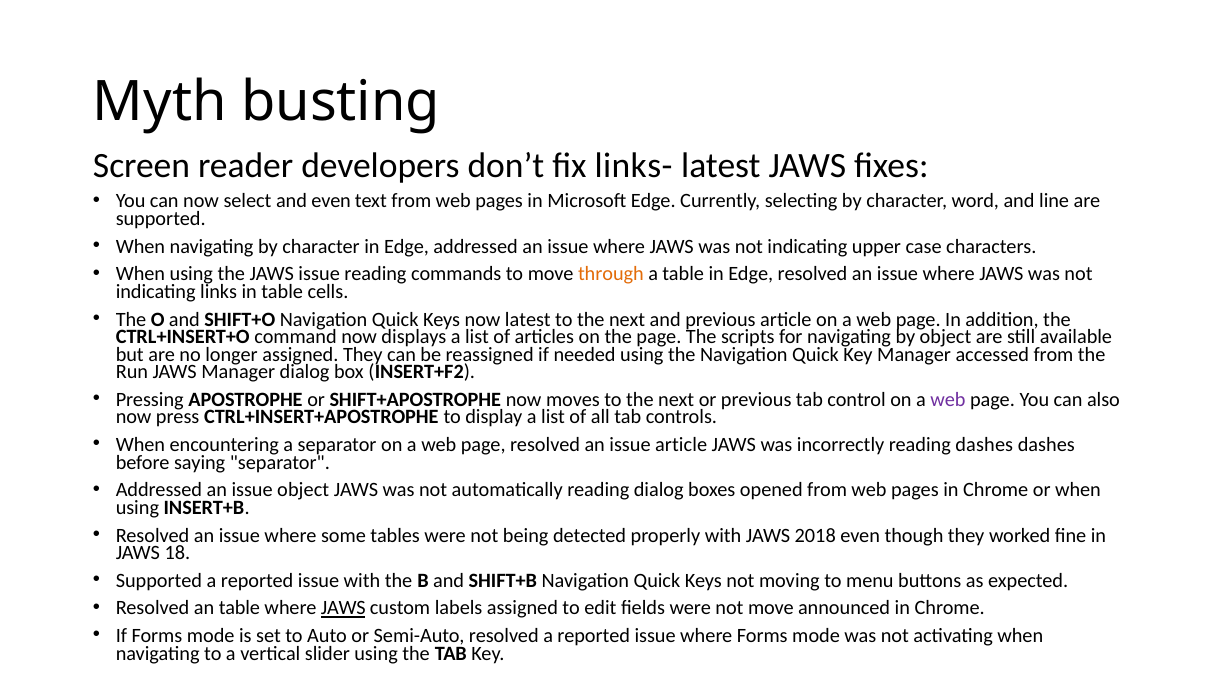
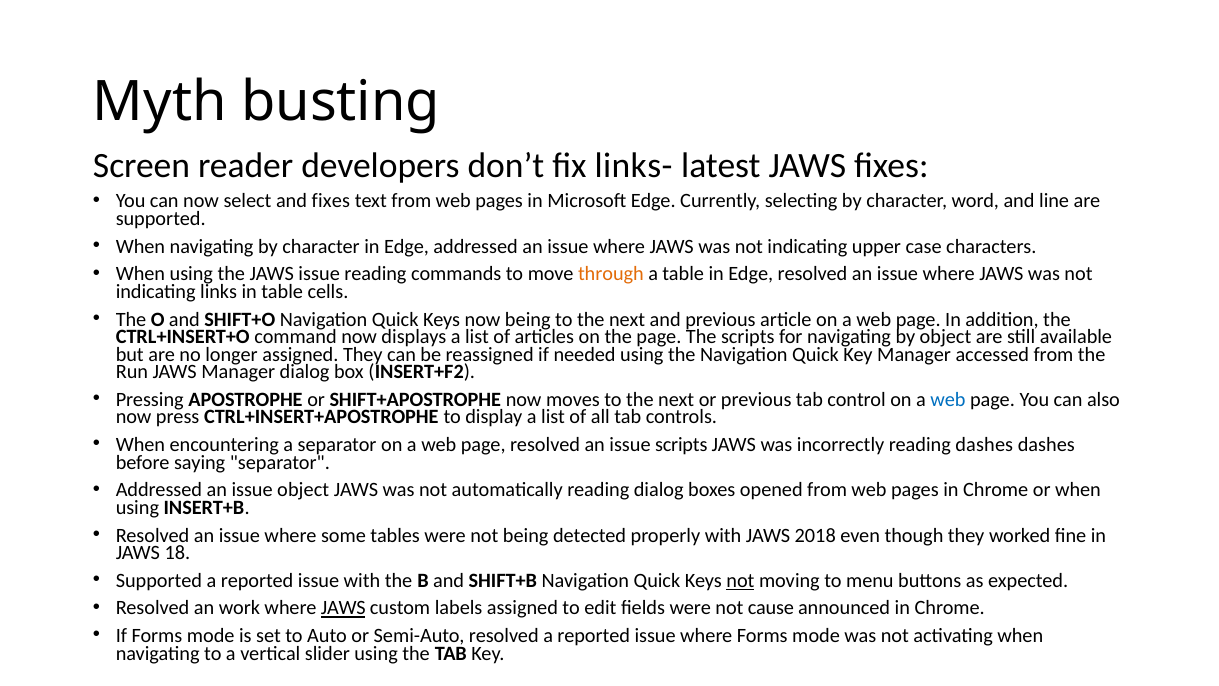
and even: even -> fixes (331, 201)
now latest: latest -> being (528, 319)
web colour: purple -> blue (948, 399)
issue article: article -> scripts (681, 445)
not underline: none -> present (740, 580)
an table: table -> work (239, 608)
not move: move -> cause (771, 608)
